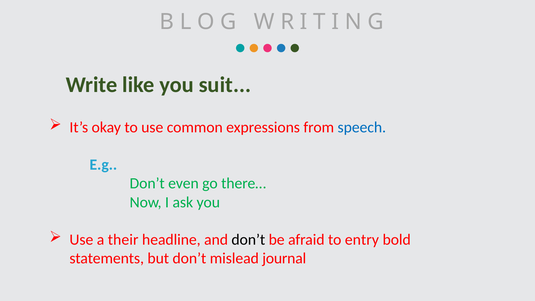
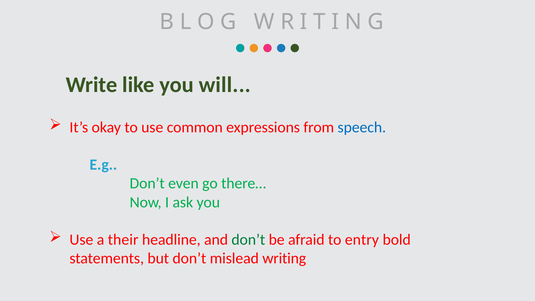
suit: suit -> will (225, 85)
don’t colour: black -> green (248, 240)
journal: journal -> writing (284, 258)
